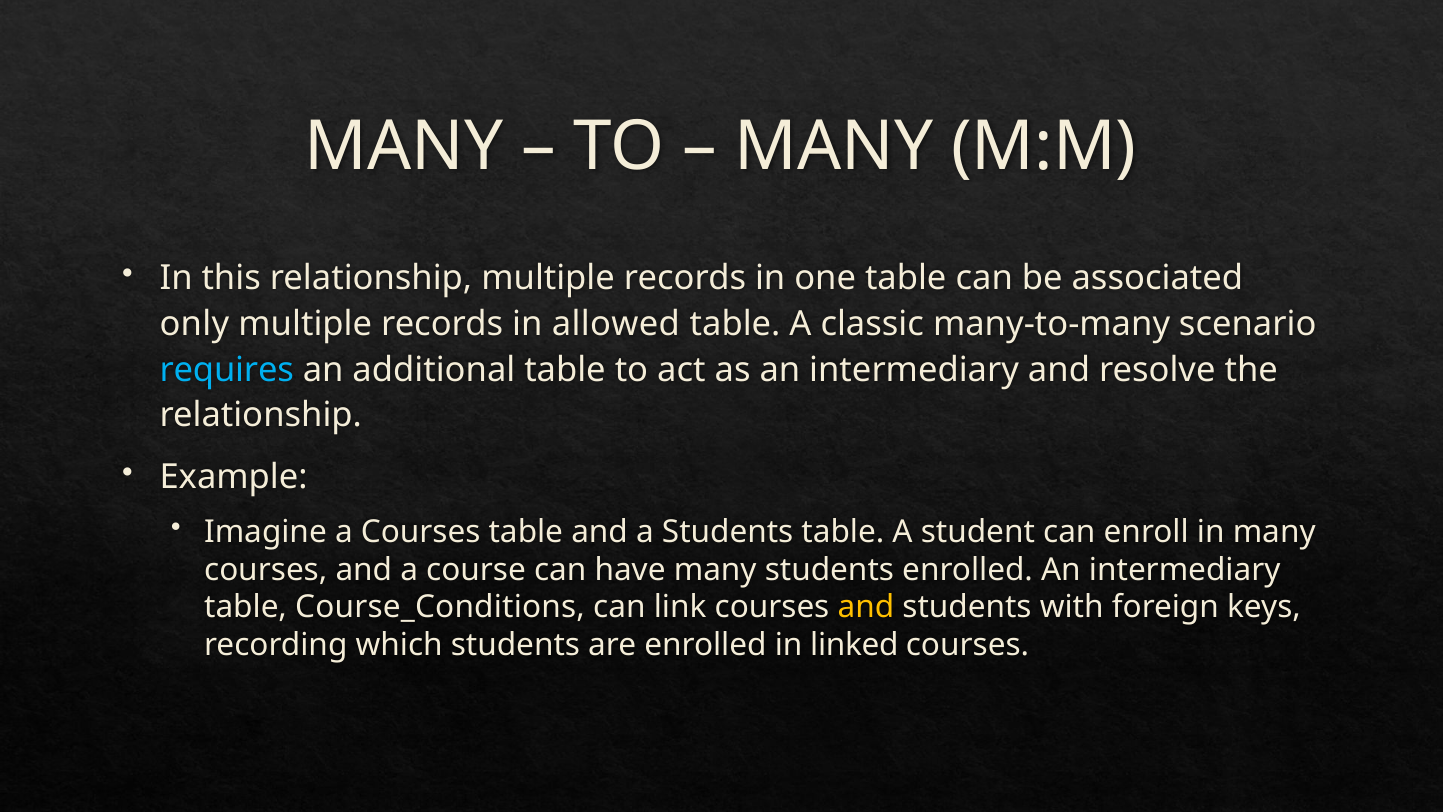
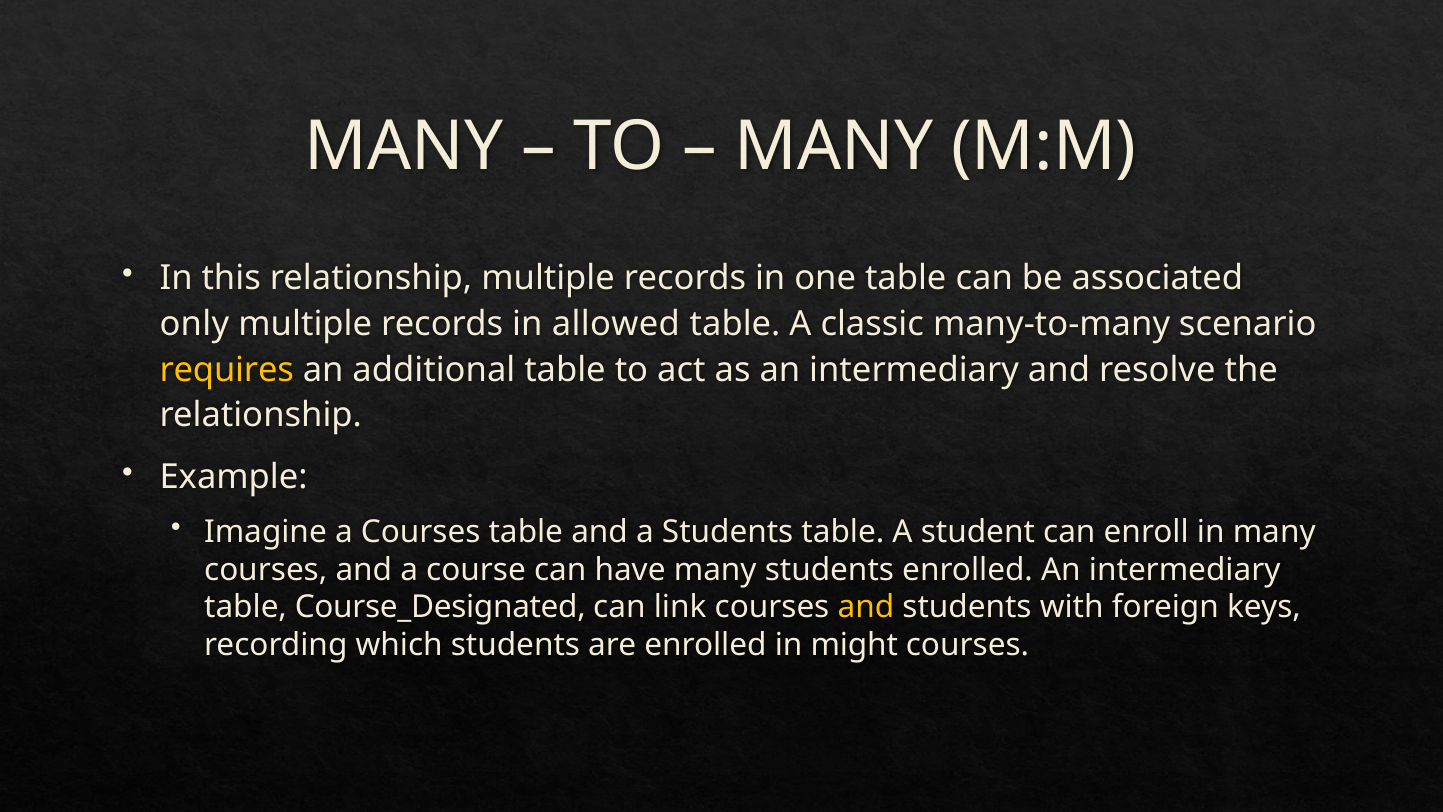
requires colour: light blue -> yellow (227, 370)
Course_Conditions: Course_Conditions -> Course_Designated (440, 607)
linked: linked -> might (854, 645)
